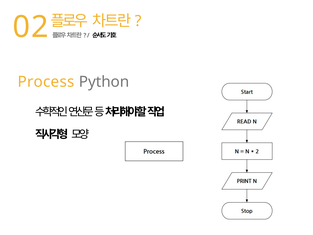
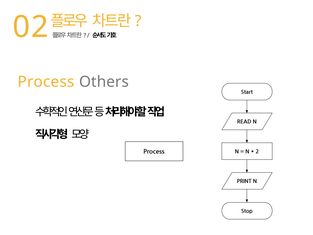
Python: Python -> Others (104, 82)
